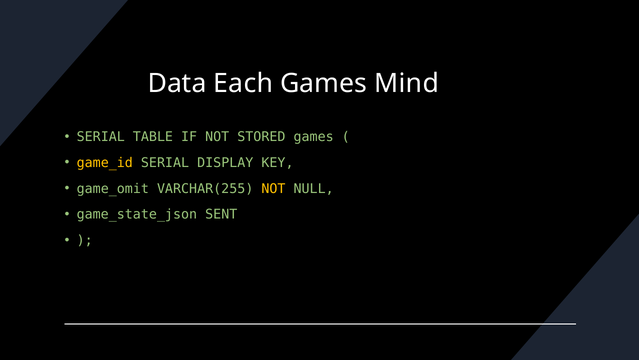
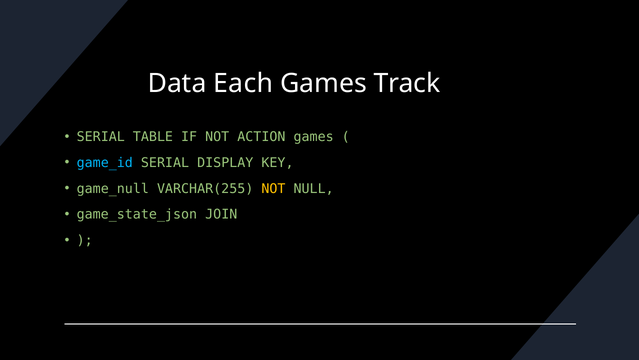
Mind: Mind -> Track (407, 83)
STORED: STORED -> ACTION (261, 137)
game_id colour: yellow -> light blue (105, 163)
game_omit: game_omit -> game_null (113, 188)
SENT: SENT -> JOIN (221, 214)
